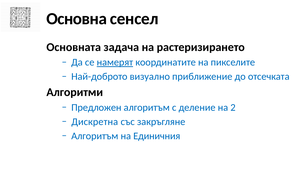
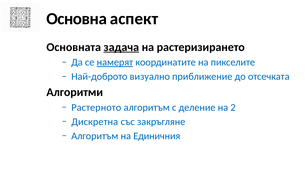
сенсел: сенсел -> аспект (134, 19)
задача underline: none -> present (121, 47)
Предложен: Предложен -> Растерното (96, 108)
